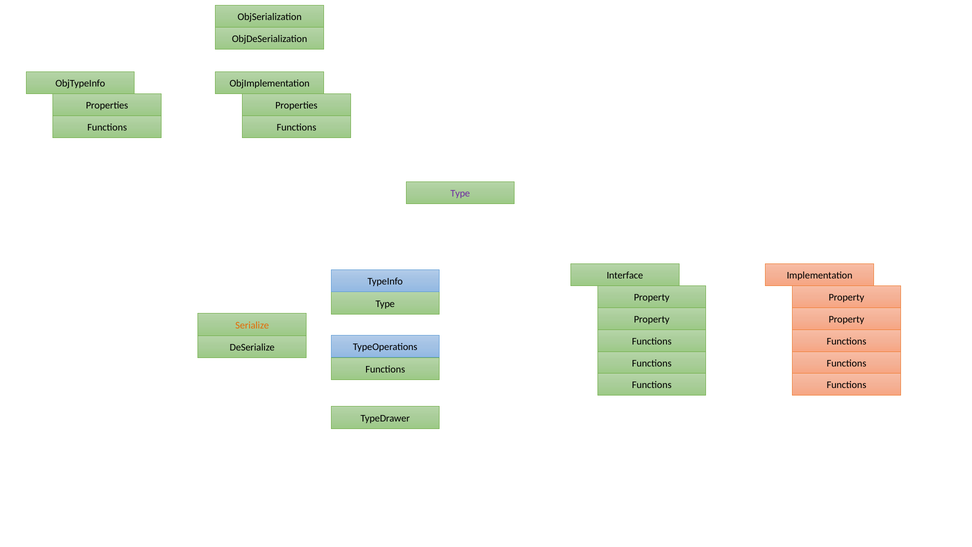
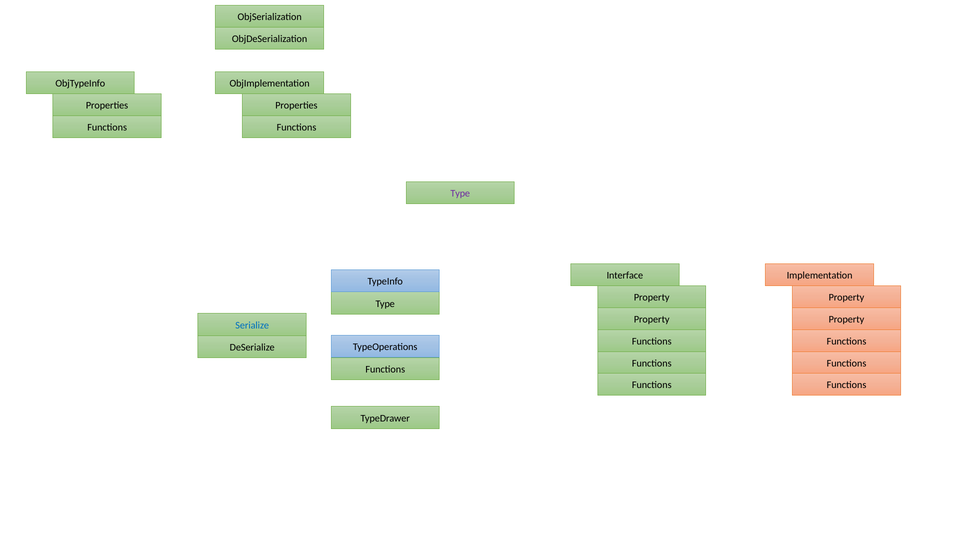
Serialize colour: orange -> blue (252, 325)
